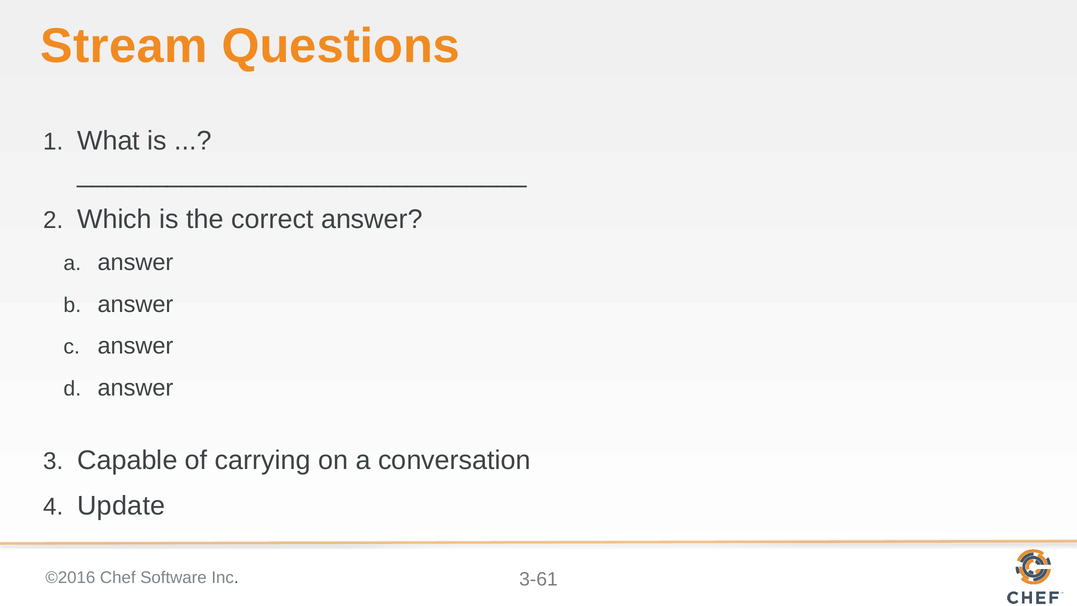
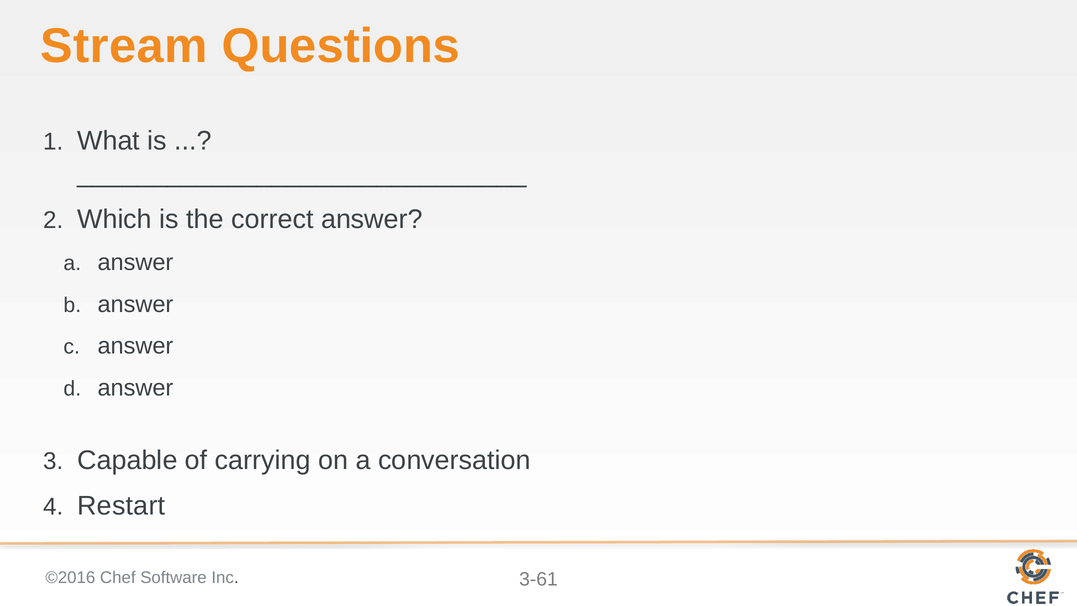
Update: Update -> Restart (121, 506)
